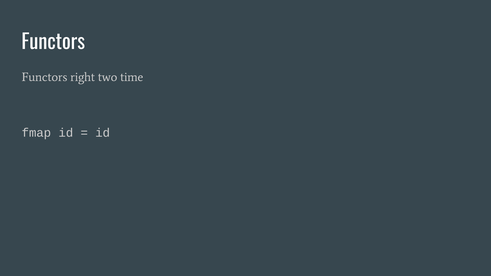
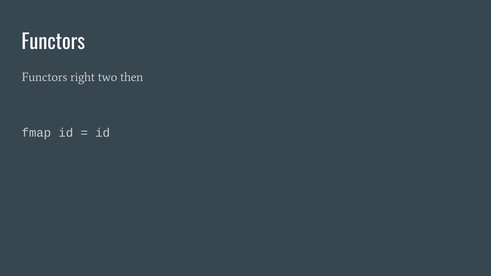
time: time -> then (132, 77)
